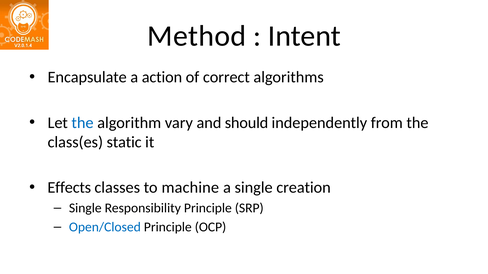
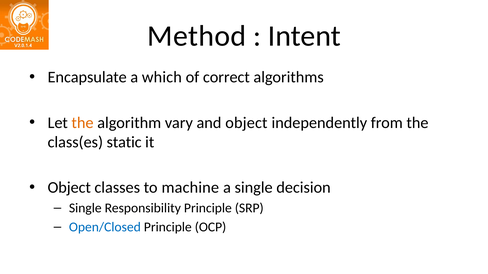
action: action -> which (162, 77)
the colour: blue -> orange (83, 123)
and should: should -> object (246, 123)
Effects: Effects -> Object (69, 188)
creation: creation -> decision (304, 188)
